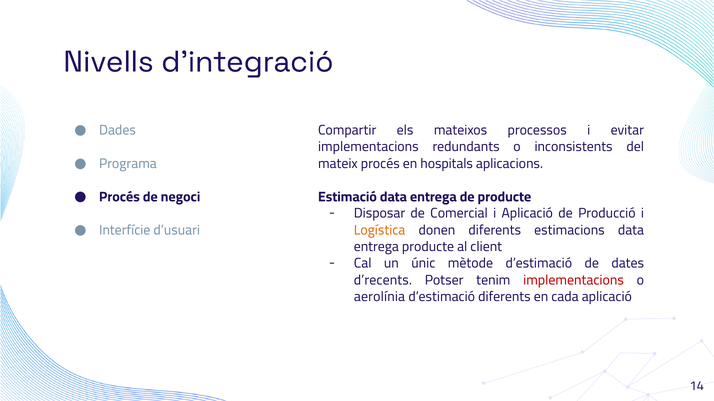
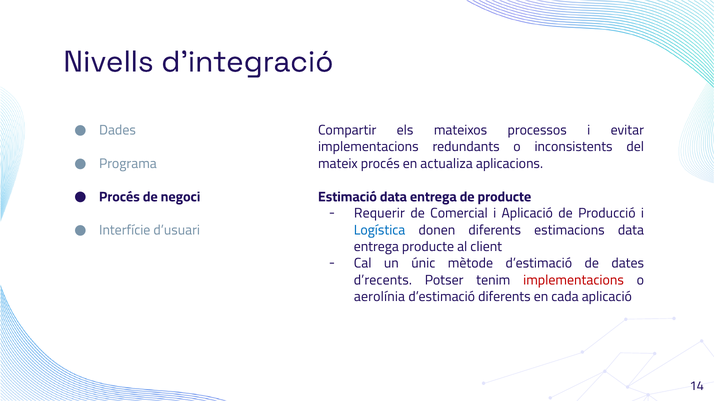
hospitals: hospitals -> actualiza (447, 164)
Disposar: Disposar -> Requerir (379, 214)
Logística colour: orange -> blue (380, 230)
